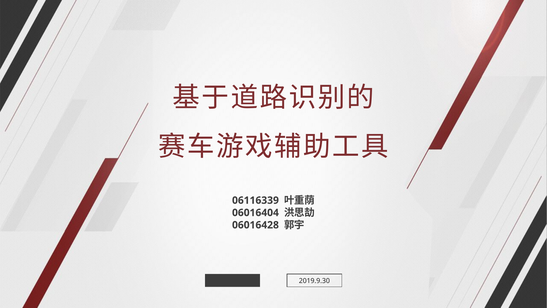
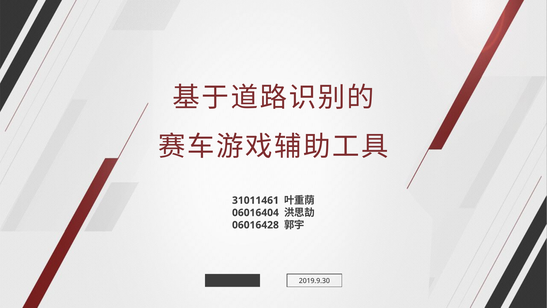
06116339: 06116339 -> 31011461 (255, 200)
